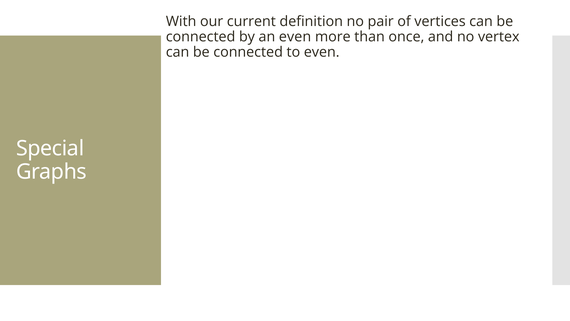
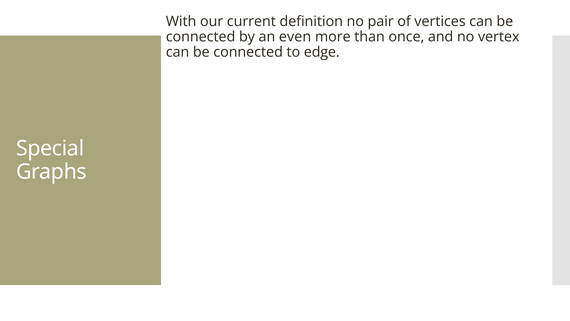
to even: even -> edge (322, 52)
